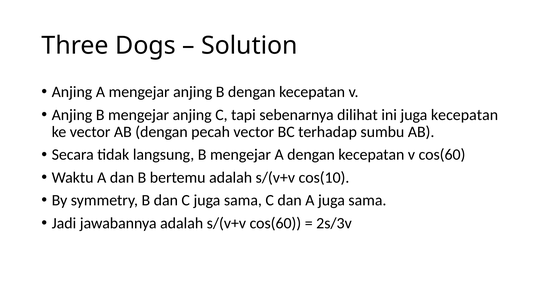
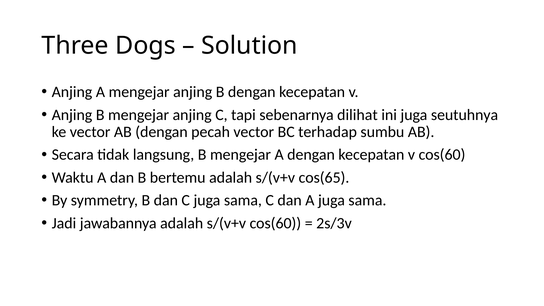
juga kecepatan: kecepatan -> seutuhnya (465, 115)
cos(10: cos(10 -> cos(65 (324, 178)
